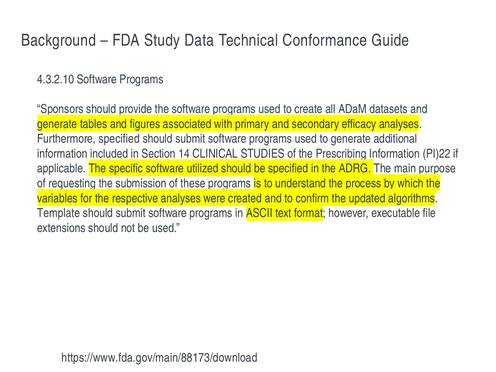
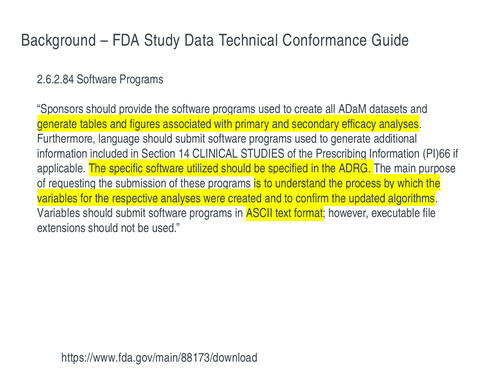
4.3.2.10: 4.3.2.10 -> 2.6.2.84 (56, 79)
Furthermore specified: specified -> language (119, 139)
PI)22: PI)22 -> PI)66 (437, 154)
Template: Template -> Variables (59, 213)
